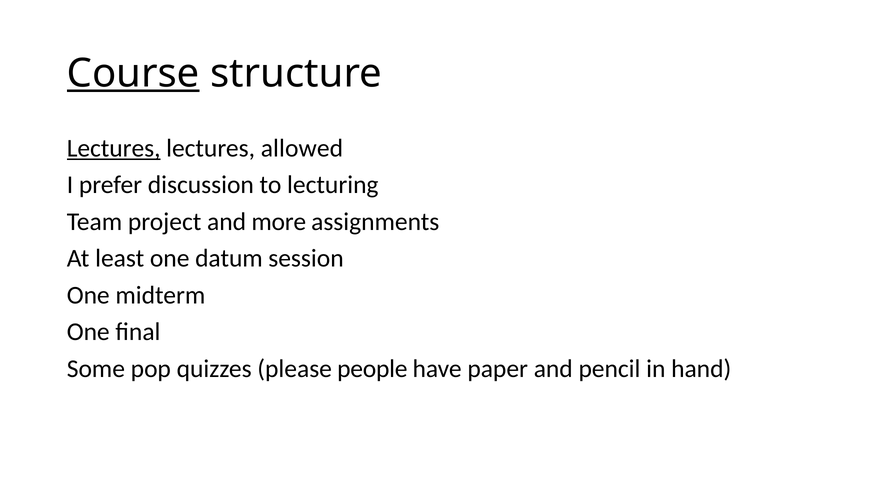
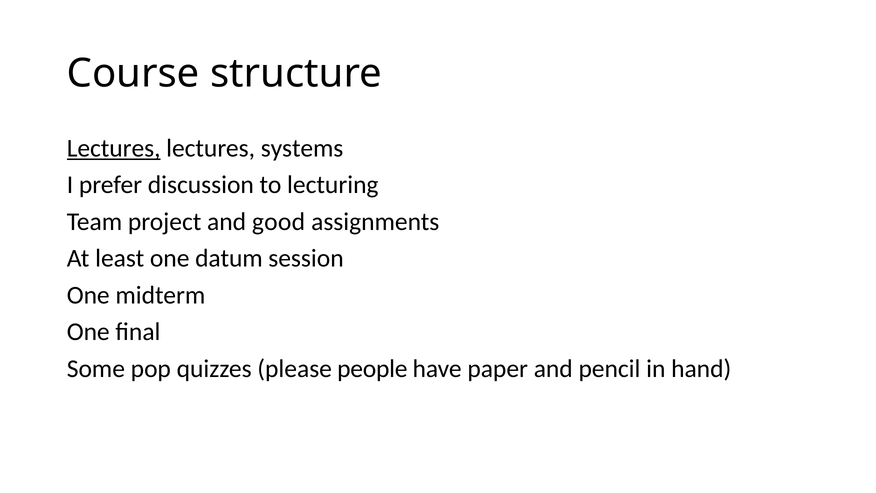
Course underline: present -> none (133, 74)
allowed: allowed -> systems (302, 148)
more: more -> good (279, 222)
